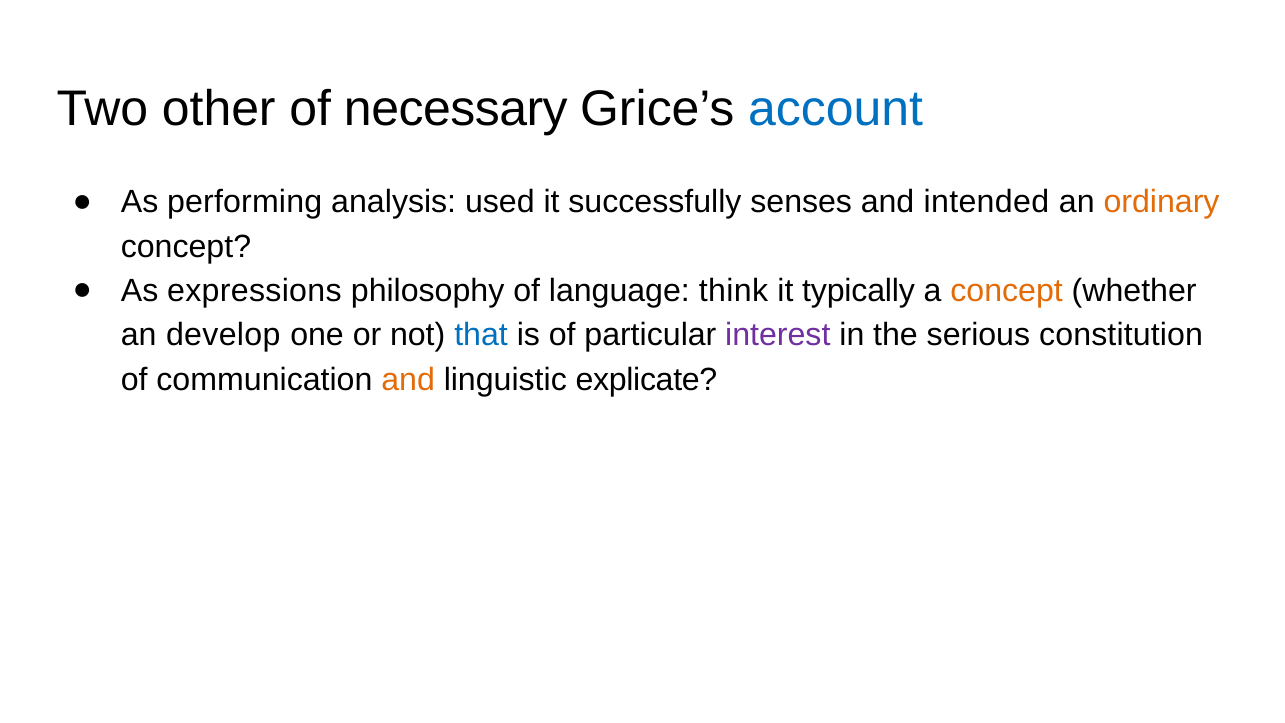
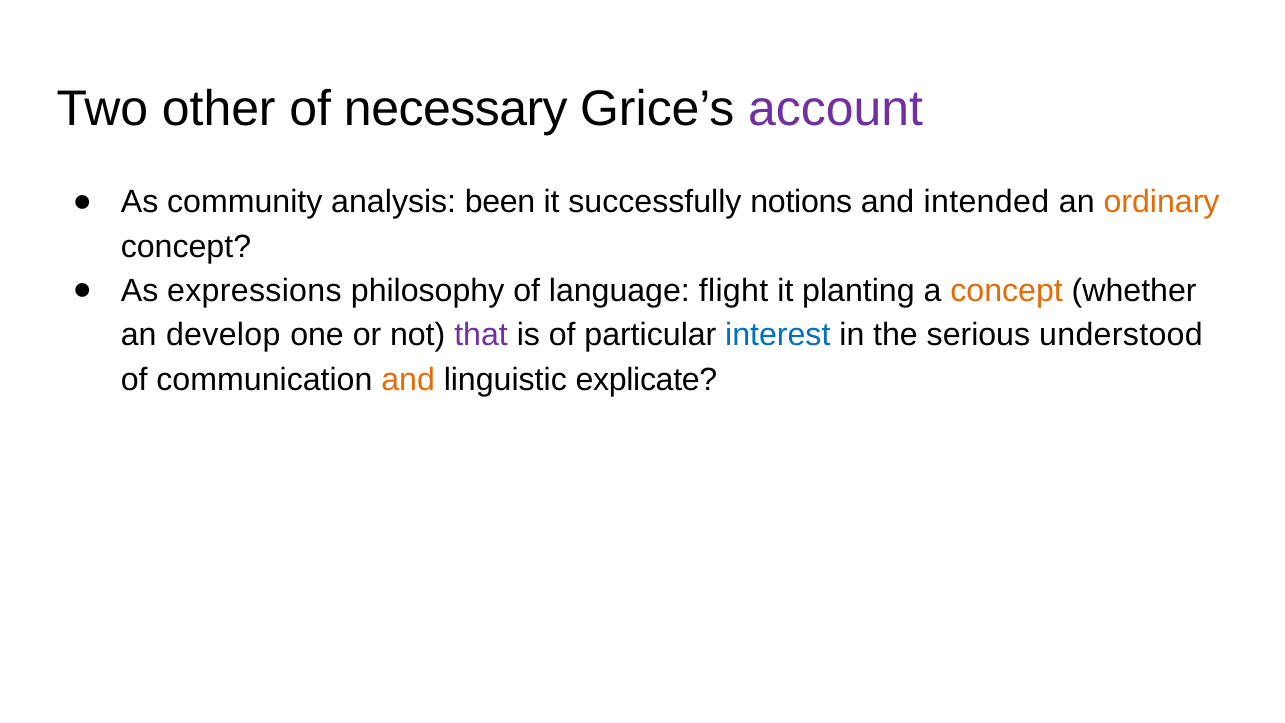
account colour: blue -> purple (836, 109)
performing: performing -> community (245, 202)
used: used -> been (500, 202)
senses: senses -> notions (801, 202)
think: think -> flight (734, 291)
typically: typically -> planting (858, 291)
that colour: blue -> purple (481, 335)
interest colour: purple -> blue (778, 335)
constitution: constitution -> understood (1121, 335)
